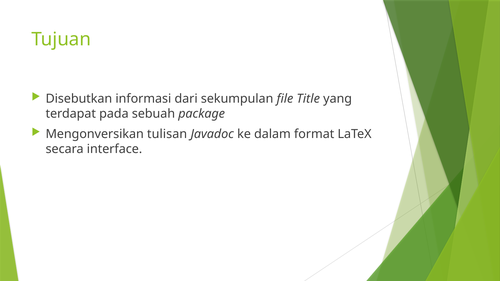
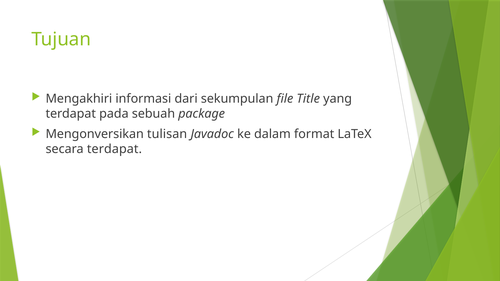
Disebutkan: Disebutkan -> Mengakhiri (79, 99)
secara interface: interface -> terdapat (114, 149)
